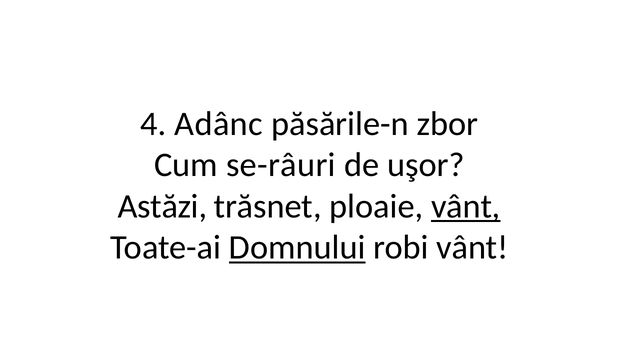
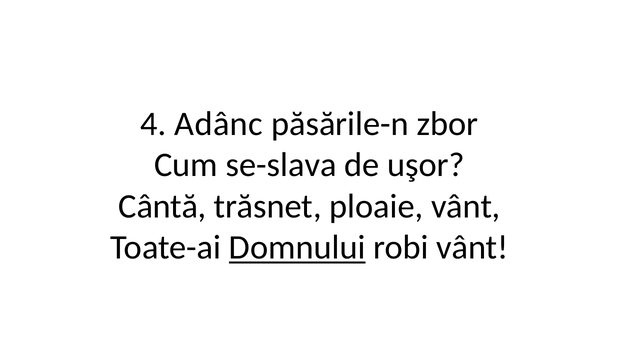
se-râuri: se-râuri -> se-slava (281, 165)
Astăzi: Astăzi -> Cântă (162, 206)
vânt underline: present -> none (466, 206)
